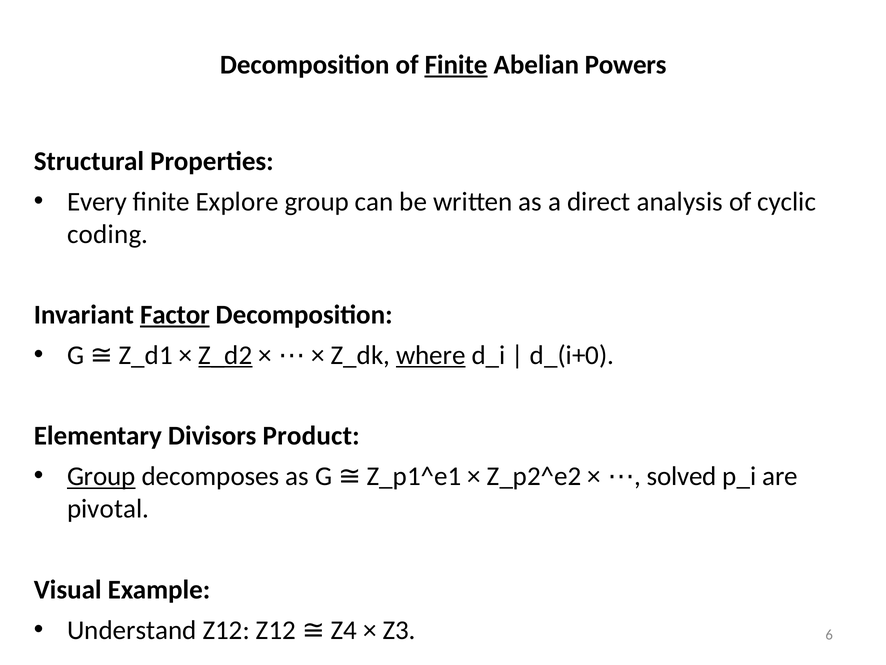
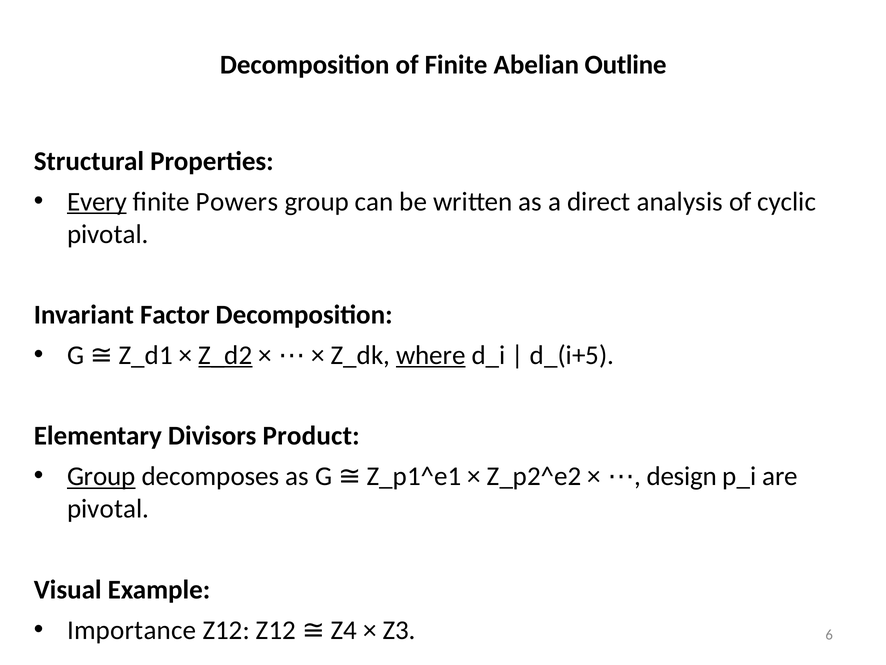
Finite underline: present -> none (456, 65)
Powers: Powers -> Outline (626, 65)
Every underline: none -> present (97, 201)
Explore: Explore -> Powers (237, 201)
coding: coding -> pivotal (108, 234)
Factor underline: present -> none (175, 315)
d_(i+0: d_(i+0 -> d_(i+5 (572, 355)
solved: solved -> design (682, 476)
Understand: Understand -> Importance (132, 630)
